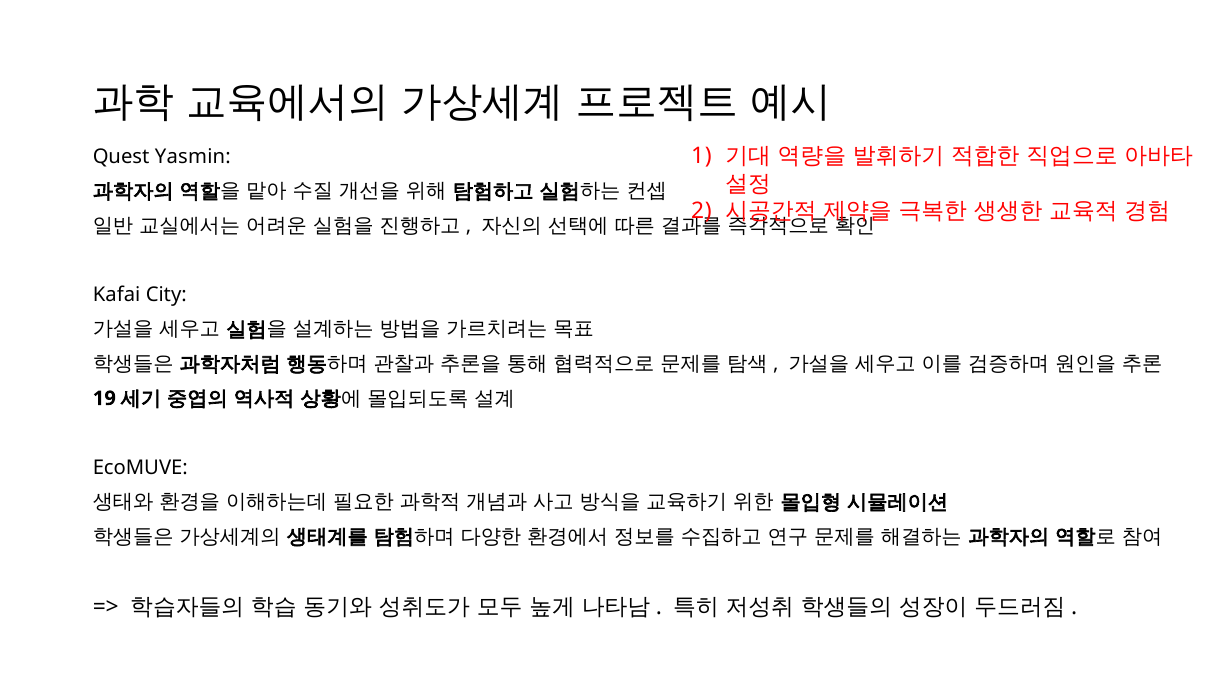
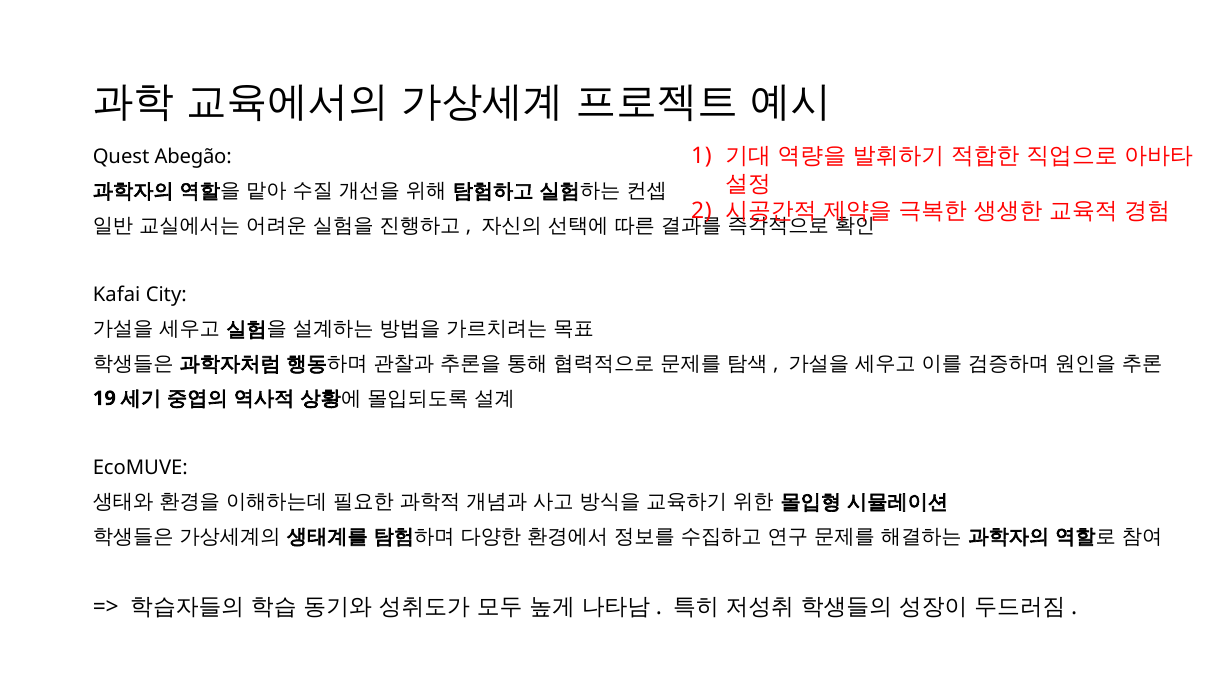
Yasmin: Yasmin -> Abegão (193, 156)
